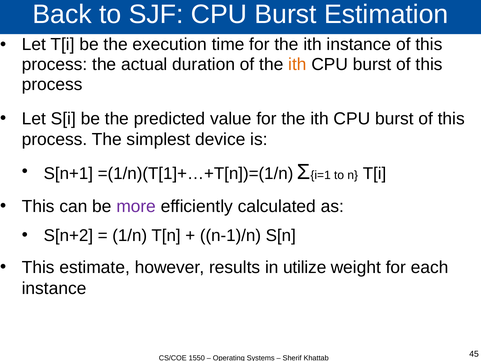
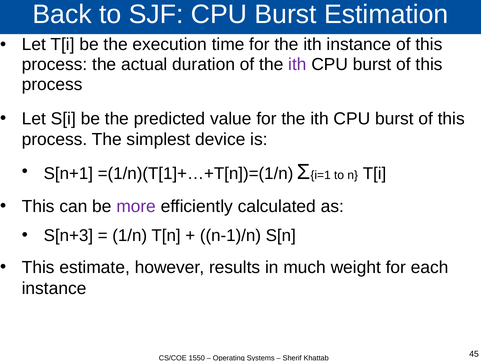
ith colour: orange -> purple (297, 64)
S[n+2: S[n+2 -> S[n+3 (68, 235)
utilize: utilize -> much (305, 267)
